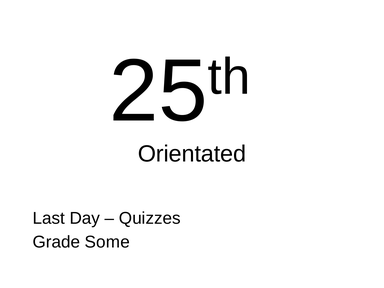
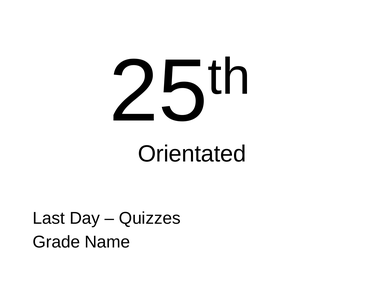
Some: Some -> Name (107, 242)
